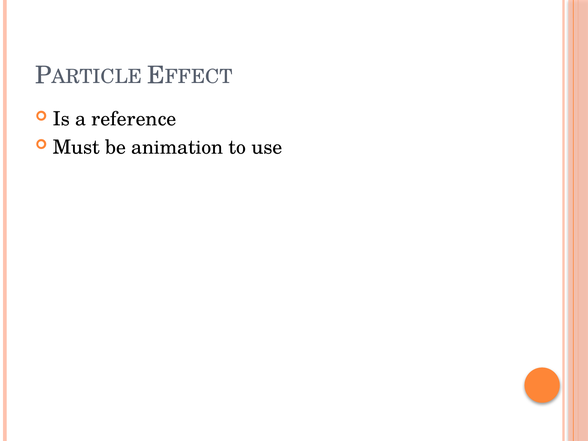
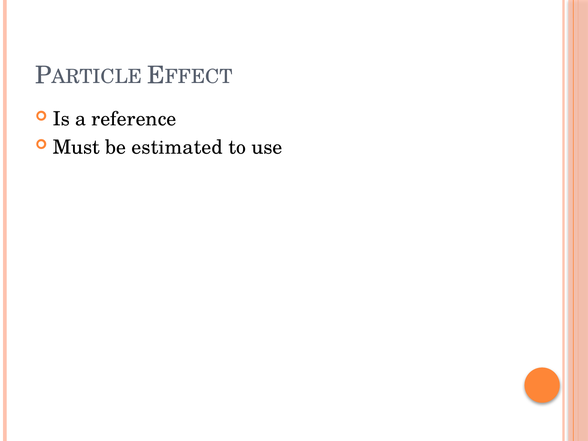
animation: animation -> estimated (177, 147)
